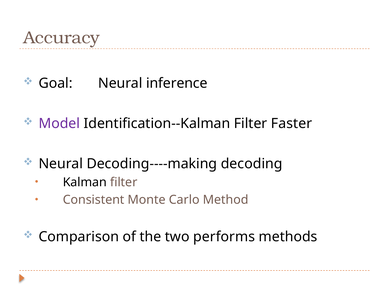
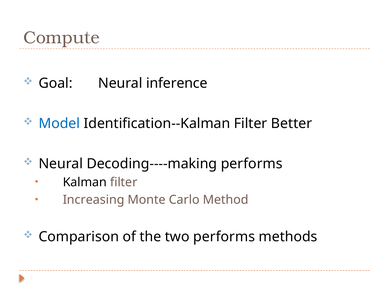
Accuracy: Accuracy -> Compute (62, 38)
Model colour: purple -> blue (59, 123)
Faster: Faster -> Better (292, 123)
Decoding----making decoding: decoding -> performs (252, 164)
Consistent: Consistent -> Increasing (94, 200)
